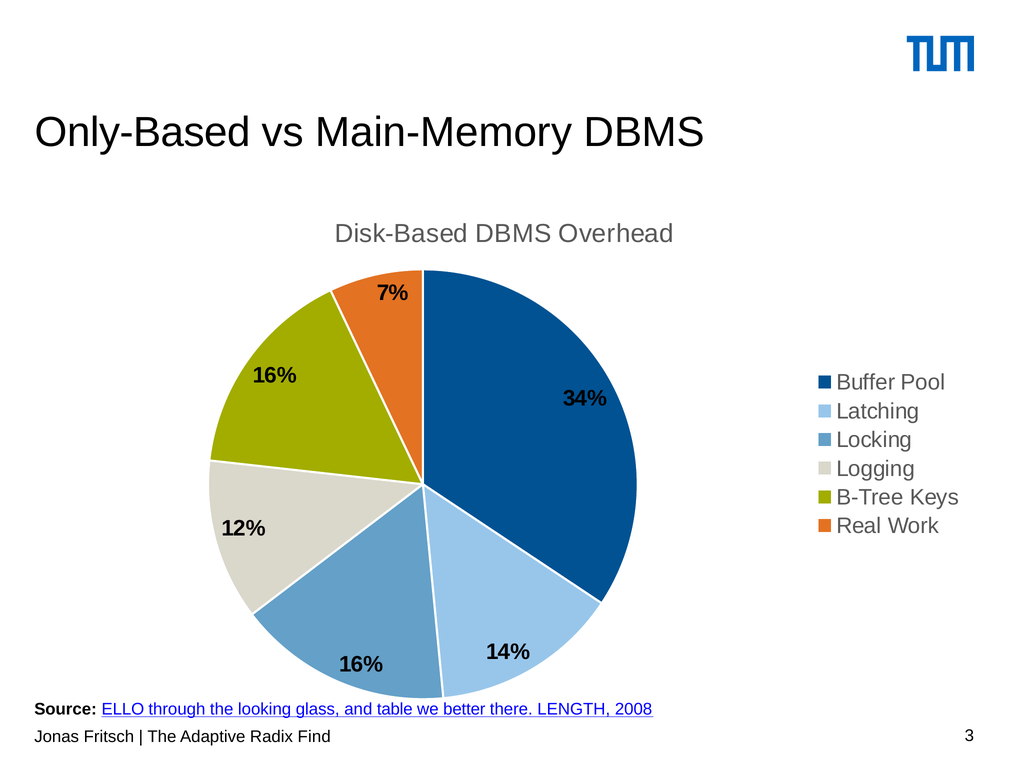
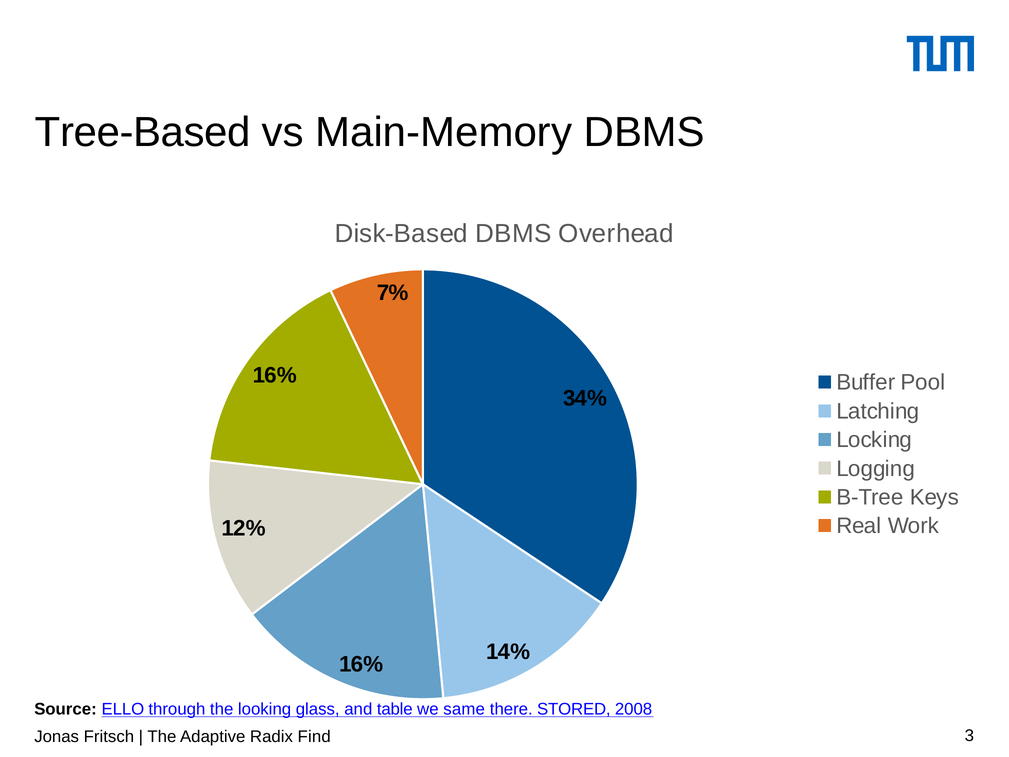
Only-Based: Only-Based -> Tree-Based (143, 132)
better: better -> same (464, 709)
LENGTH: LENGTH -> STORED (574, 709)
